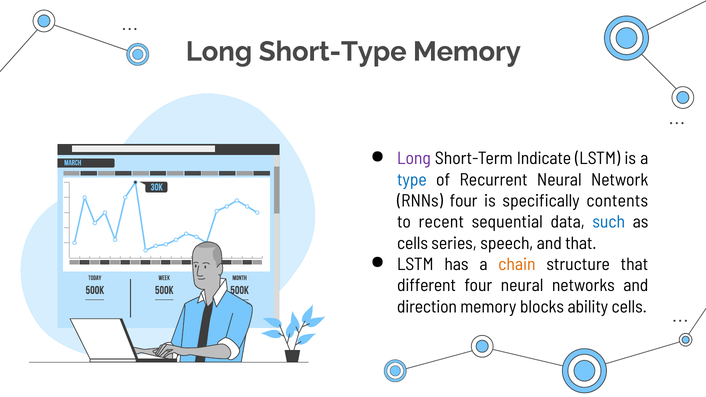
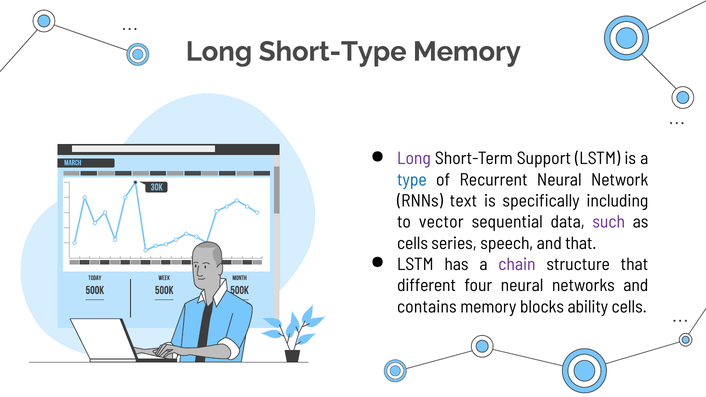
Indicate: Indicate -> Support (544, 159)
RNNs four: four -> text (463, 201)
contents: contents -> including (617, 201)
recent: recent -> vector (441, 222)
such colour: blue -> purple (609, 222)
chain colour: orange -> purple (517, 265)
direction: direction -> contains (427, 307)
